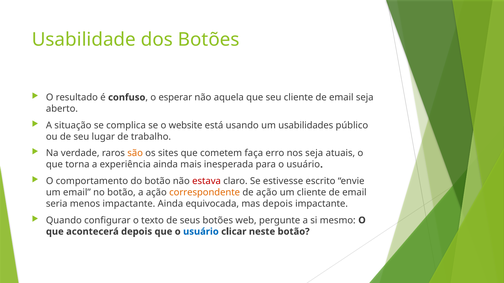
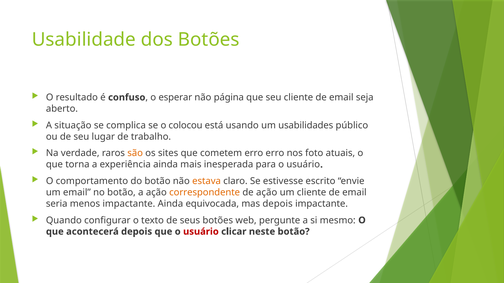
aquela: aquela -> página (229, 98)
website: website -> colocou (186, 125)
cometem faça: faça -> erro (254, 153)
nos seja: seja -> foto (314, 153)
estava colour: red -> orange (207, 181)
usuário colour: blue -> red (201, 232)
